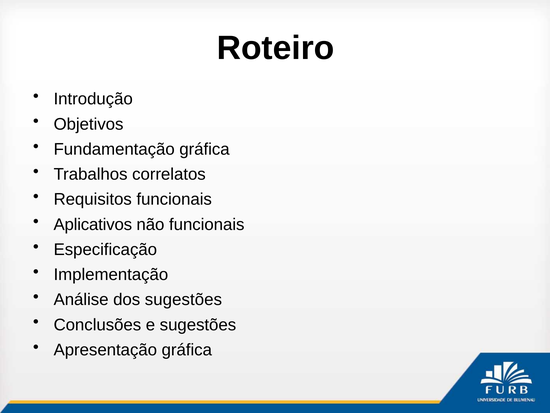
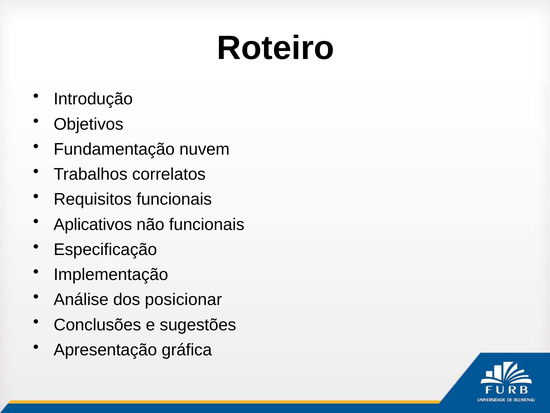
Fundamentação gráfica: gráfica -> nuvem (204, 149)
dos sugestões: sugestões -> posicionar (183, 299)
